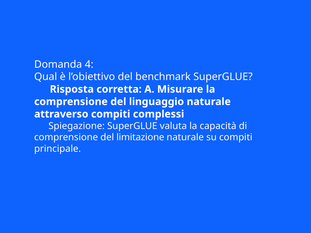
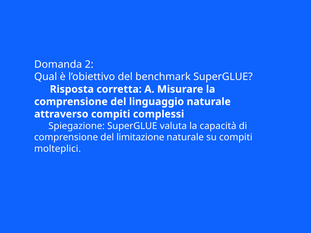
4: 4 -> 2 (89, 64)
principale: principale -> molteplici (58, 149)
